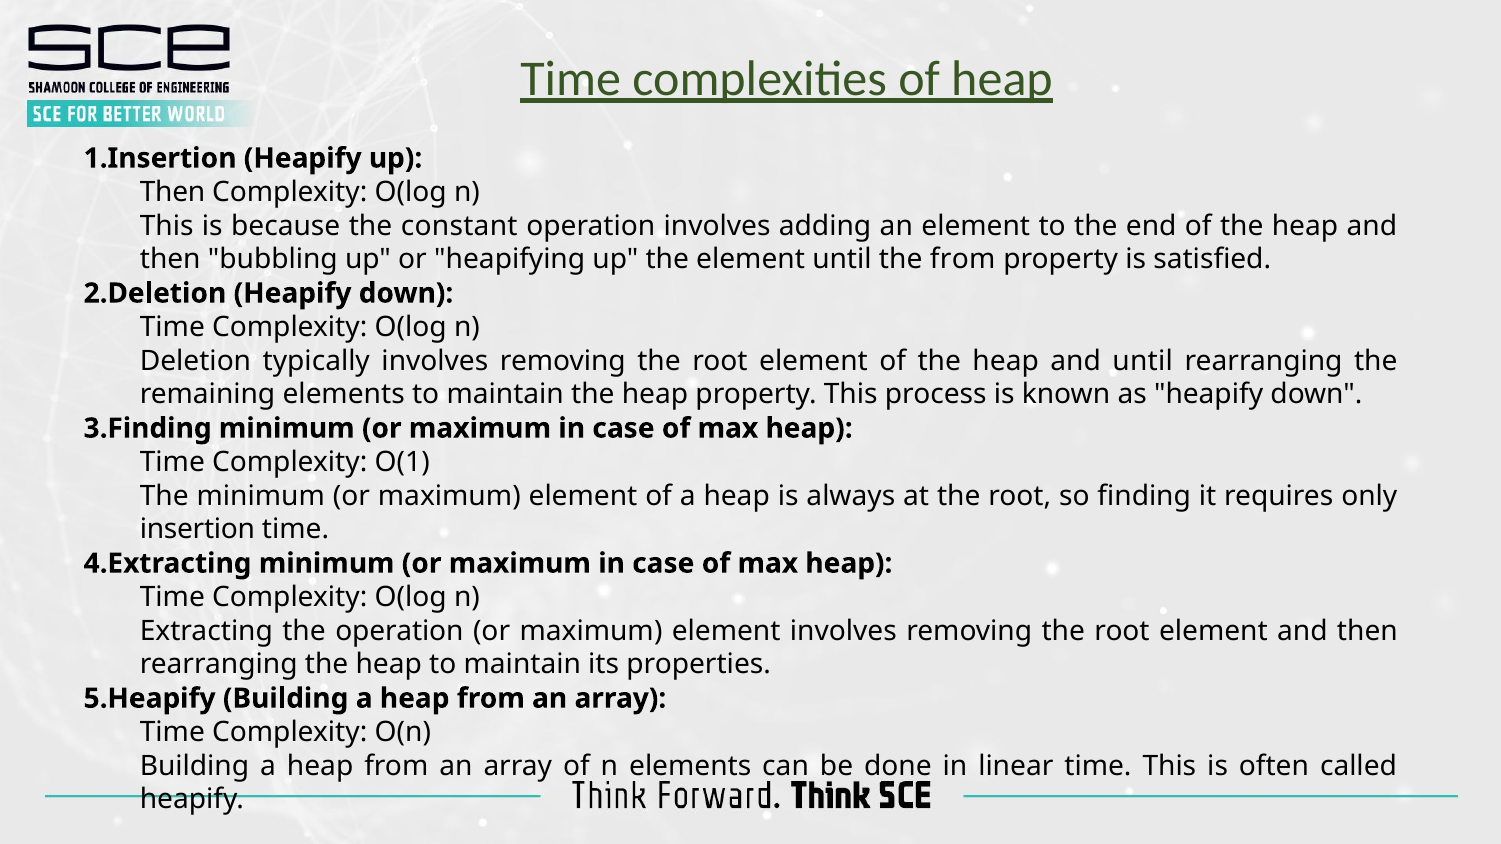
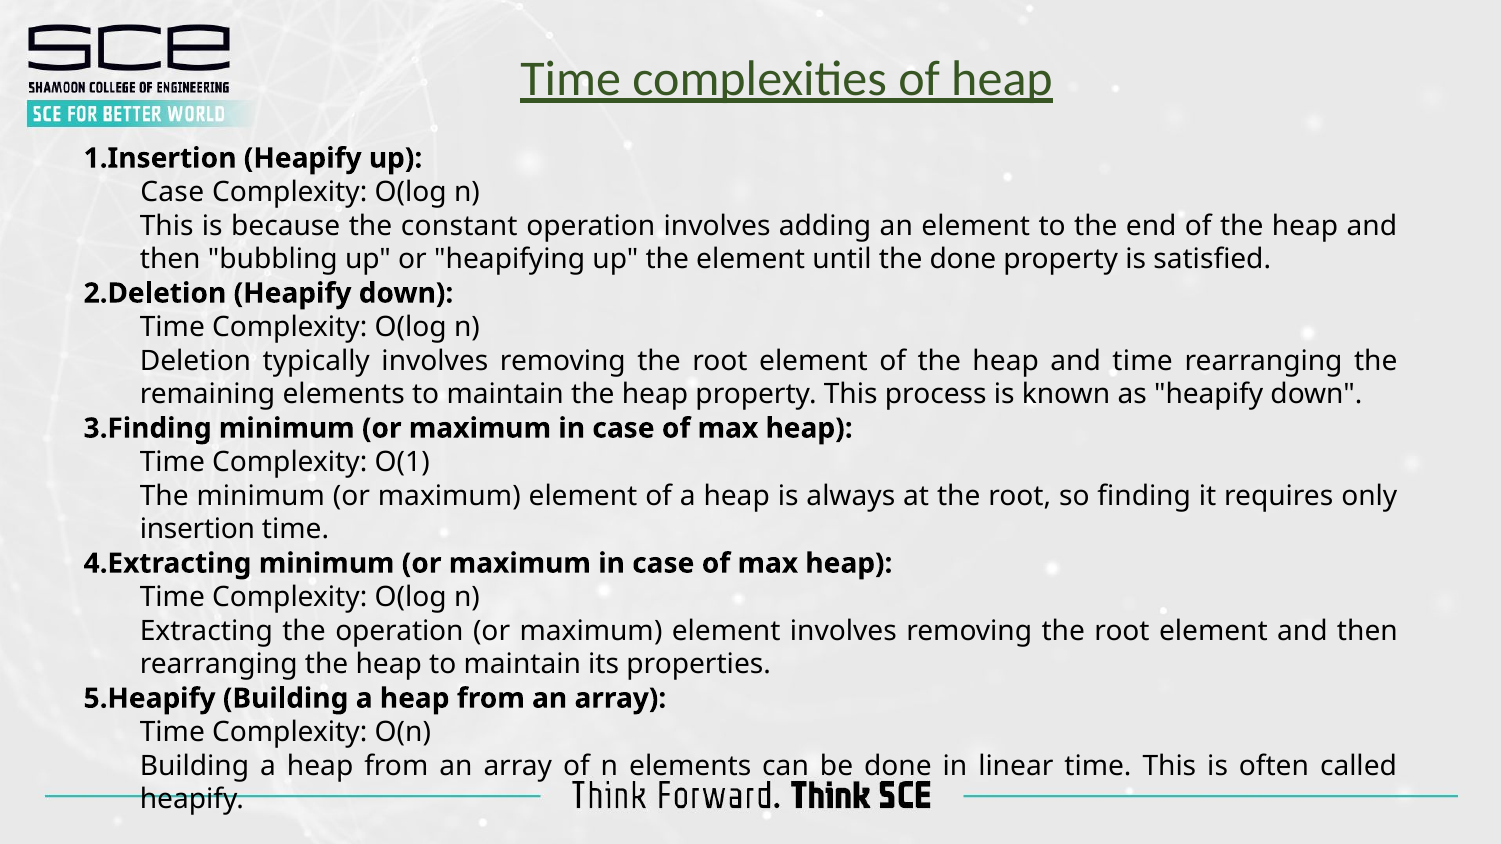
Then: Then -> Case (172, 192)
the from: from -> done (963, 260)
and until: until -> time (1143, 361)
